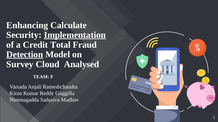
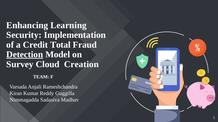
Calculate: Calculate -> Learning (69, 25)
Implementation underline: present -> none (75, 35)
Analysed: Analysed -> Creation (81, 65)
